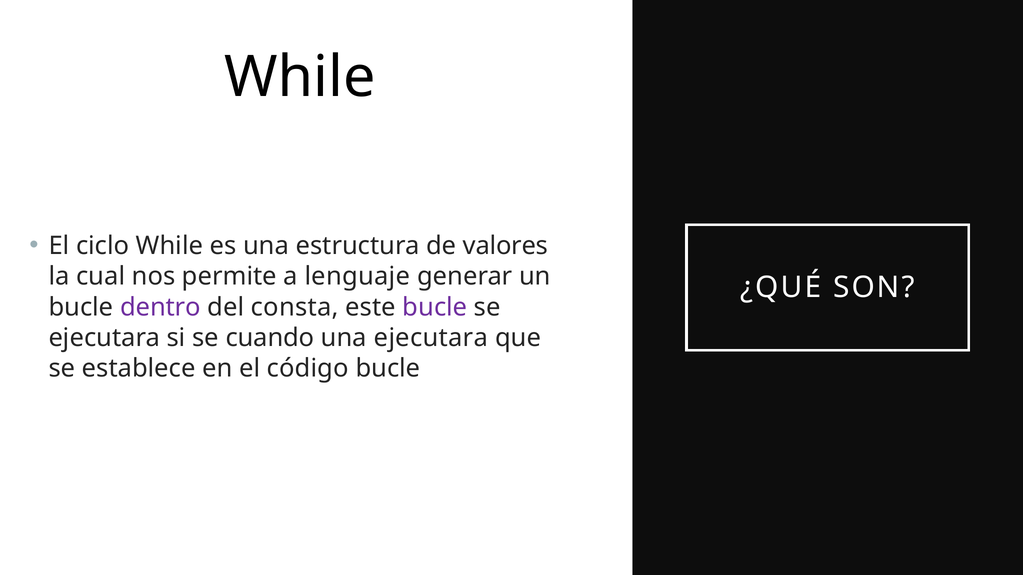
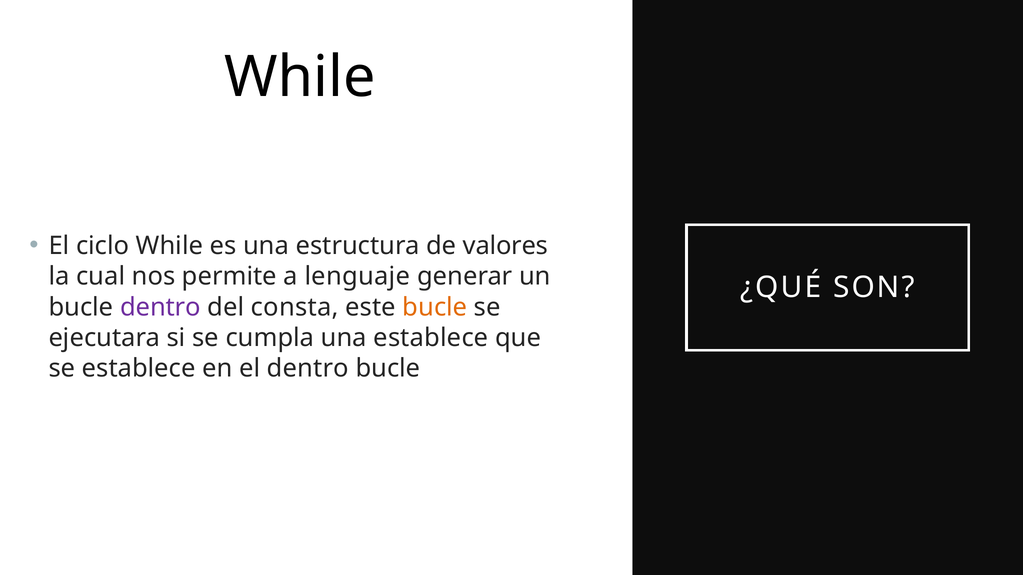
bucle colour: purple -> orange (435, 307)
cuando: cuando -> cumpla (270, 338)
una ejecutara: ejecutara -> establece (431, 338)
el código: código -> dentro (308, 369)
